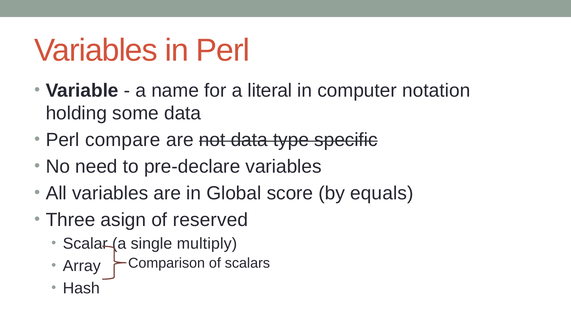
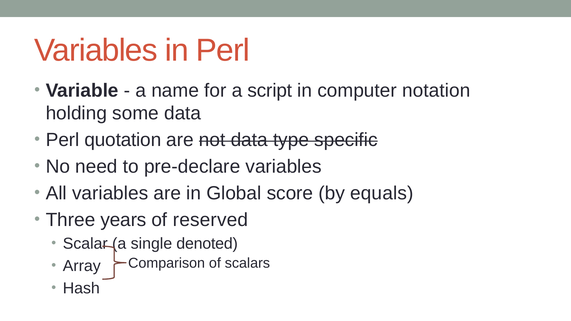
literal: literal -> script (270, 91)
compare: compare -> quotation (123, 140)
asign: asign -> years (123, 220)
multiply: multiply -> denoted (207, 244)
